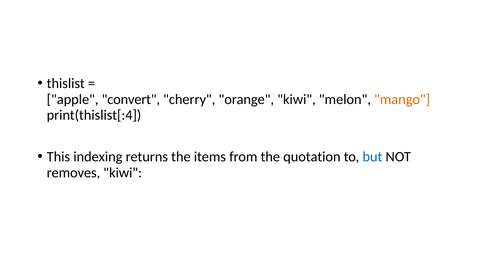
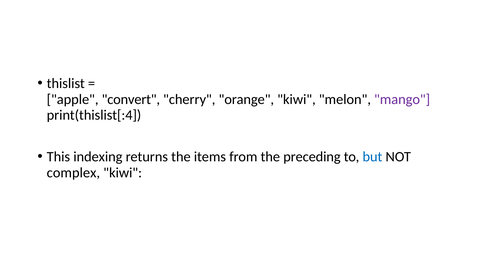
mango colour: orange -> purple (402, 99)
quotation: quotation -> preceding (312, 157)
removes: removes -> complex (73, 173)
